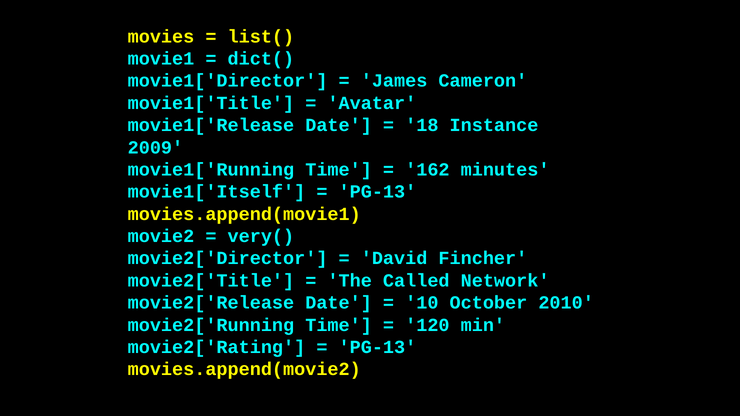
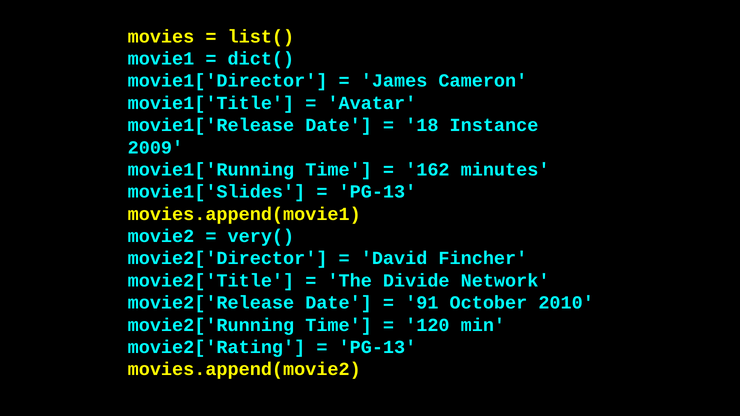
movie1['Itself: movie1['Itself -> movie1['Slides (216, 192)
Called: Called -> Divide (416, 281)
10: 10 -> 91 (422, 303)
